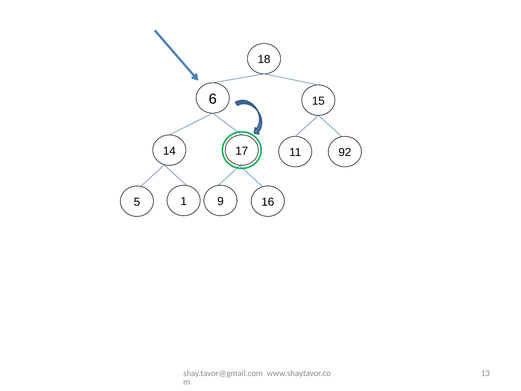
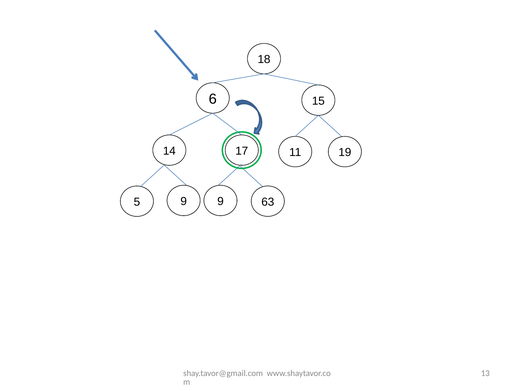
92: 92 -> 19 (345, 152)
5 1: 1 -> 9 (184, 201)
16: 16 -> 63 (268, 202)
